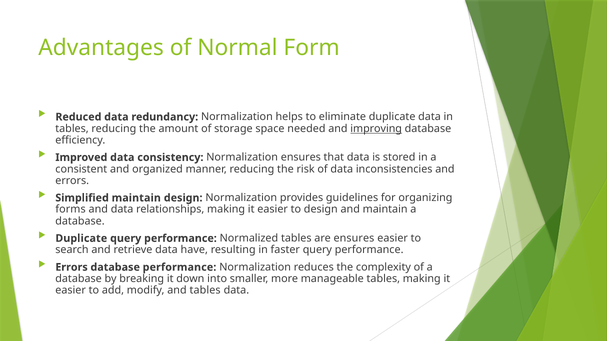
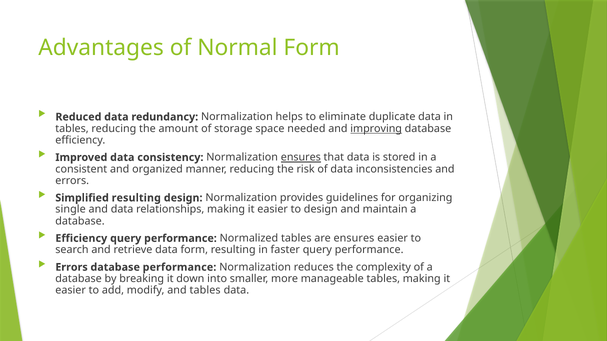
ensures underline: none -> present (301, 158)
Simplified maintain: maintain -> resulting (136, 198)
forms: forms -> single (71, 210)
Duplicate: Duplicate -> Efficiency (81, 239)
data have: have -> form (194, 250)
